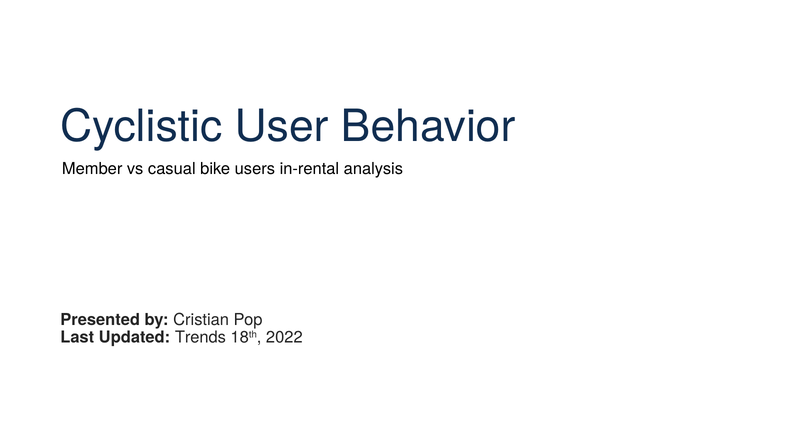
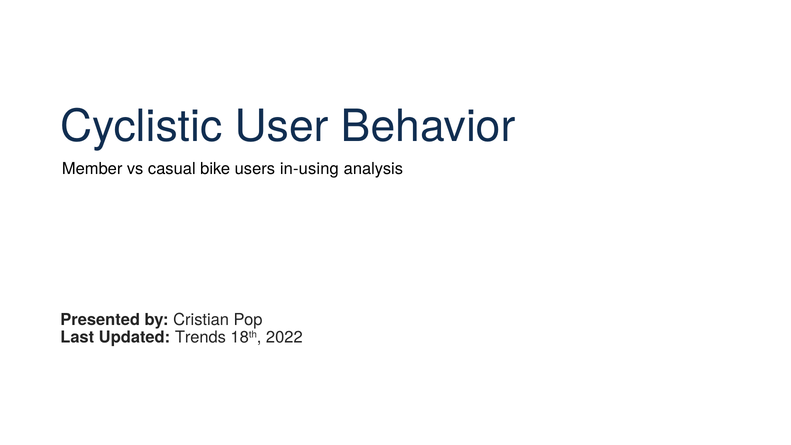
in-rental: in-rental -> in-using (309, 169)
